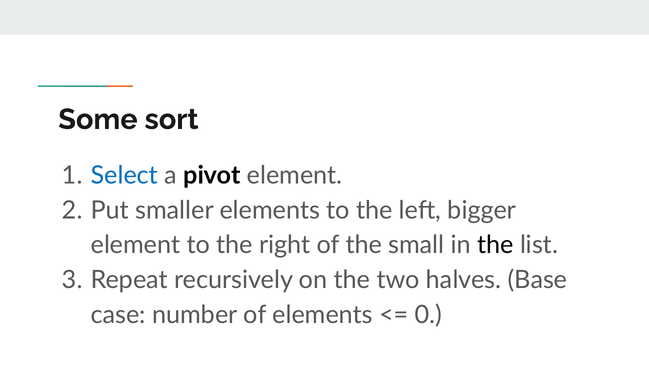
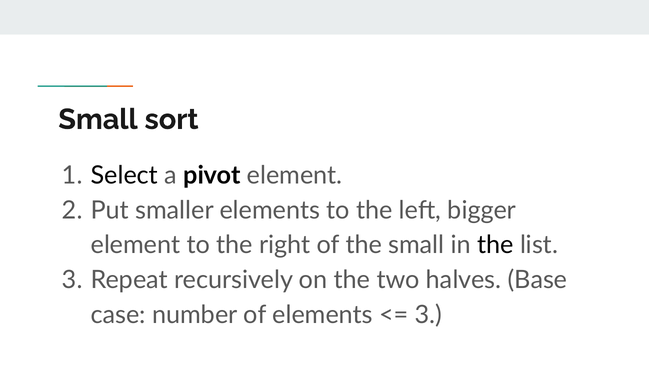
Some: Some -> Small (98, 119)
Select colour: blue -> black (124, 175)
0: 0 -> 3 (428, 315)
